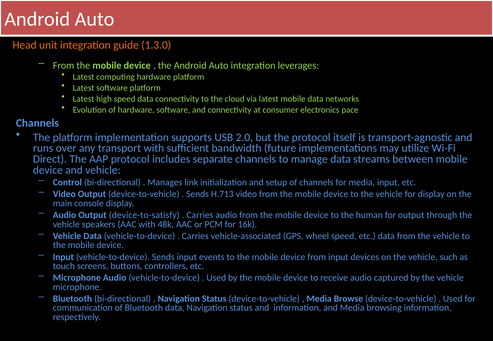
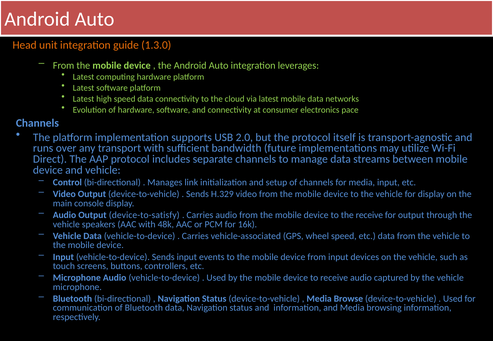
H.713: H.713 -> H.329 (222, 194)
the human: human -> receive (369, 215)
